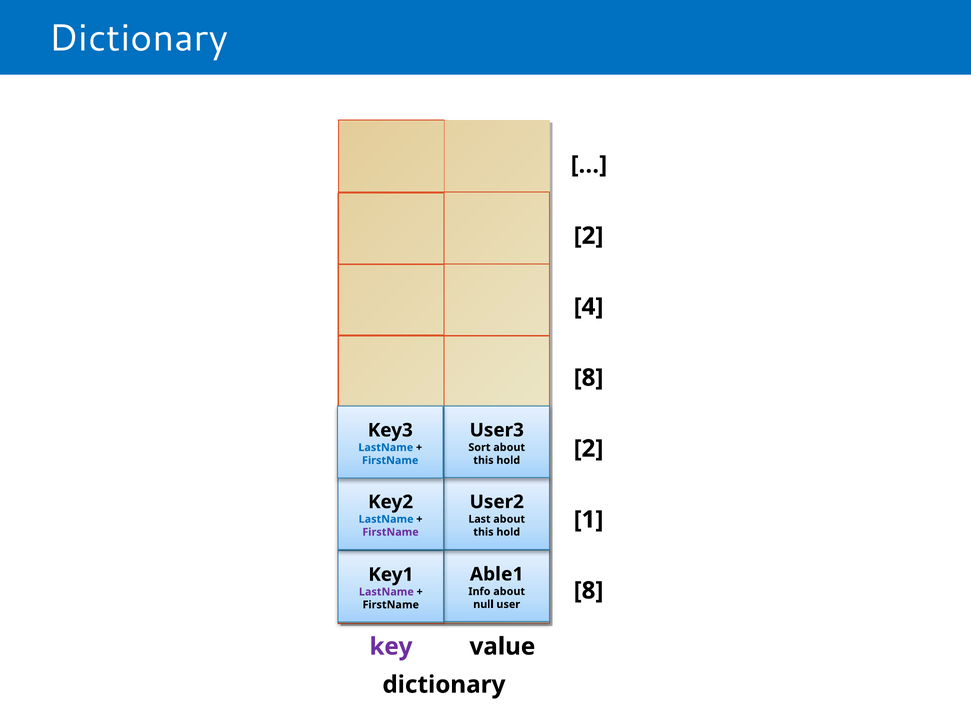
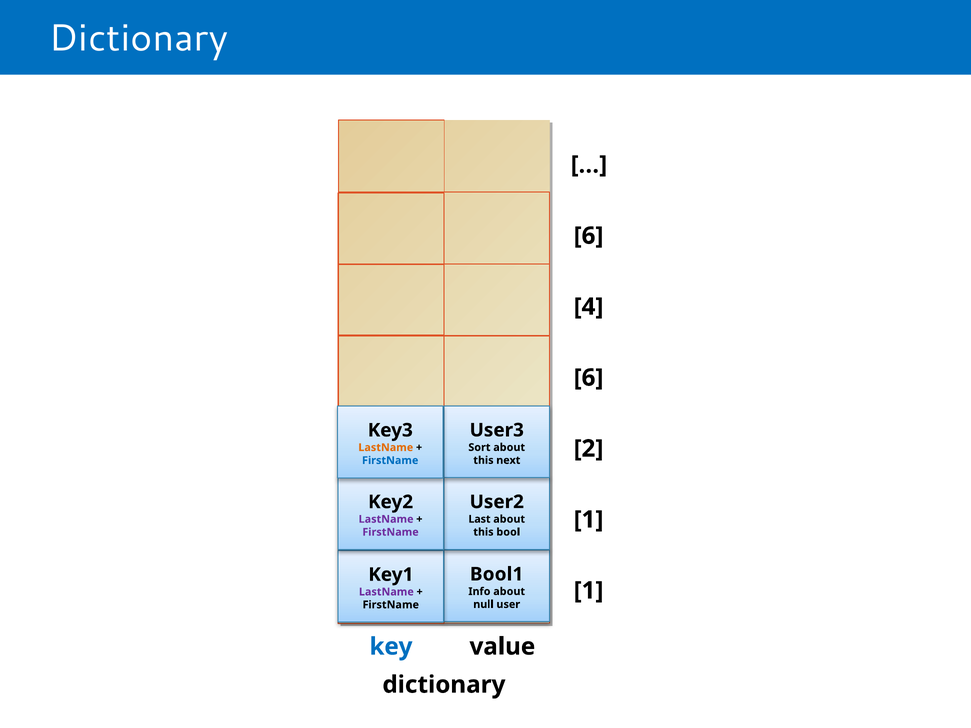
2: 2 -> 6 (589, 236)
8: 8 -> 6 (589, 378)
LastName colour: blue -> orange (386, 448)
hold: hold -> next (508, 460)
LastName colour: blue -> purple (386, 519)
hold: hold -> bool (508, 532)
Able1: Able1 -> Bool1 (497, 574)
8: 8 -> 1 (589, 591)
key colour: purple -> blue (391, 647)
